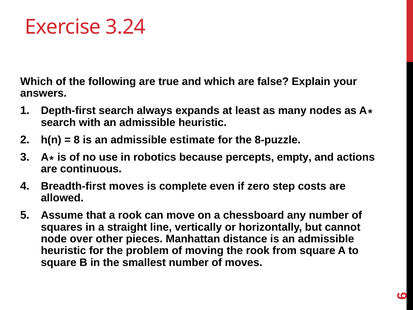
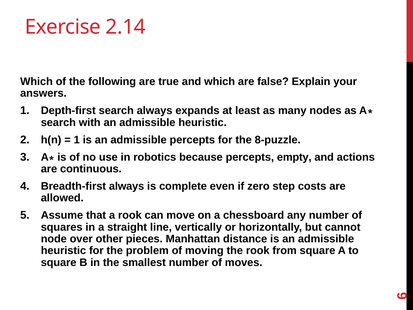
3.24: 3.24 -> 2.14 (126, 27)
8: 8 -> 1 (77, 140)
admissible estimate: estimate -> percepts (192, 140)
Breadth-first moves: moves -> always (127, 186)
